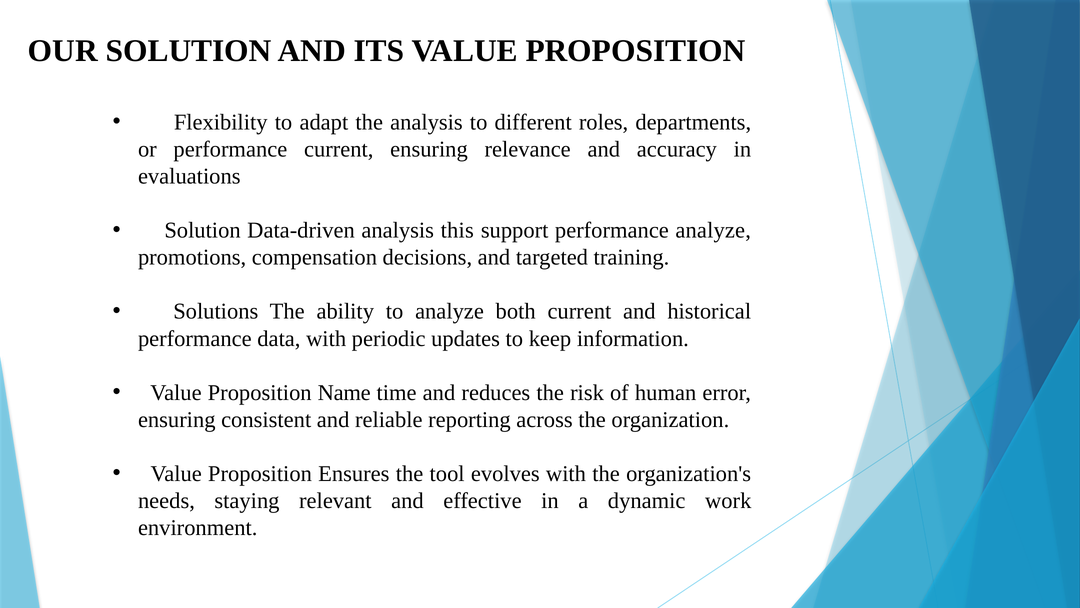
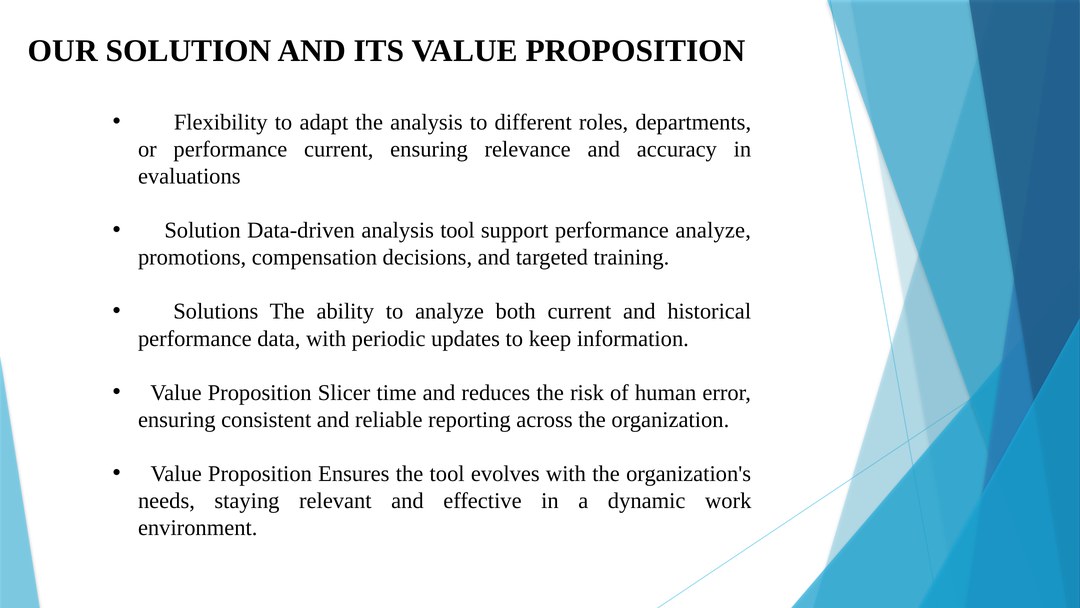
analysis this: this -> tool (457, 230)
Name: Name -> Slicer (344, 392)
